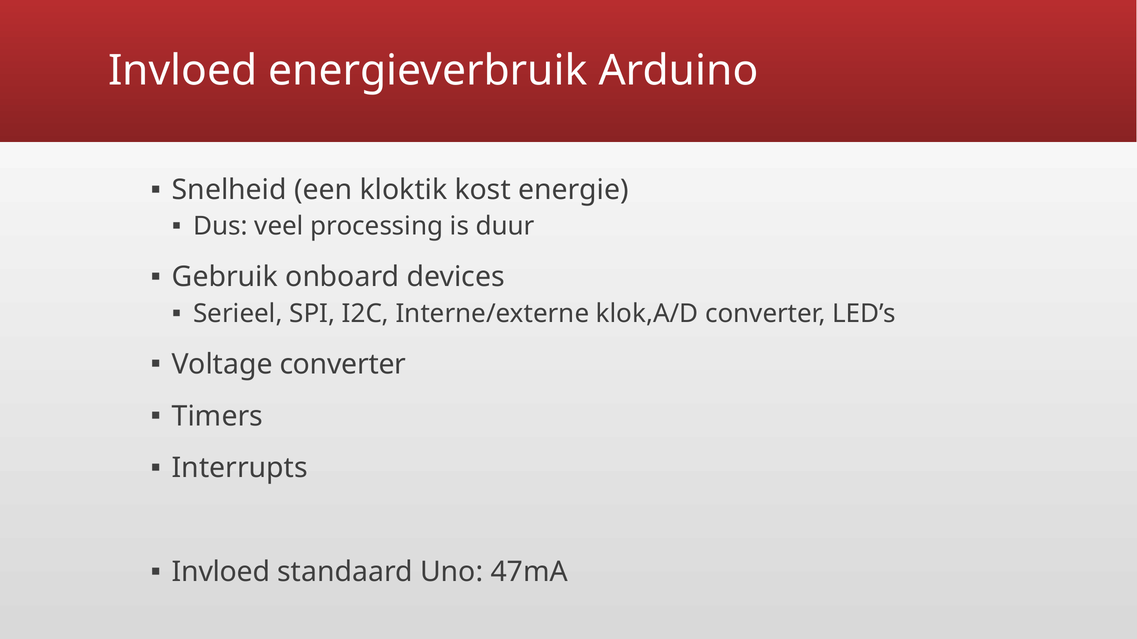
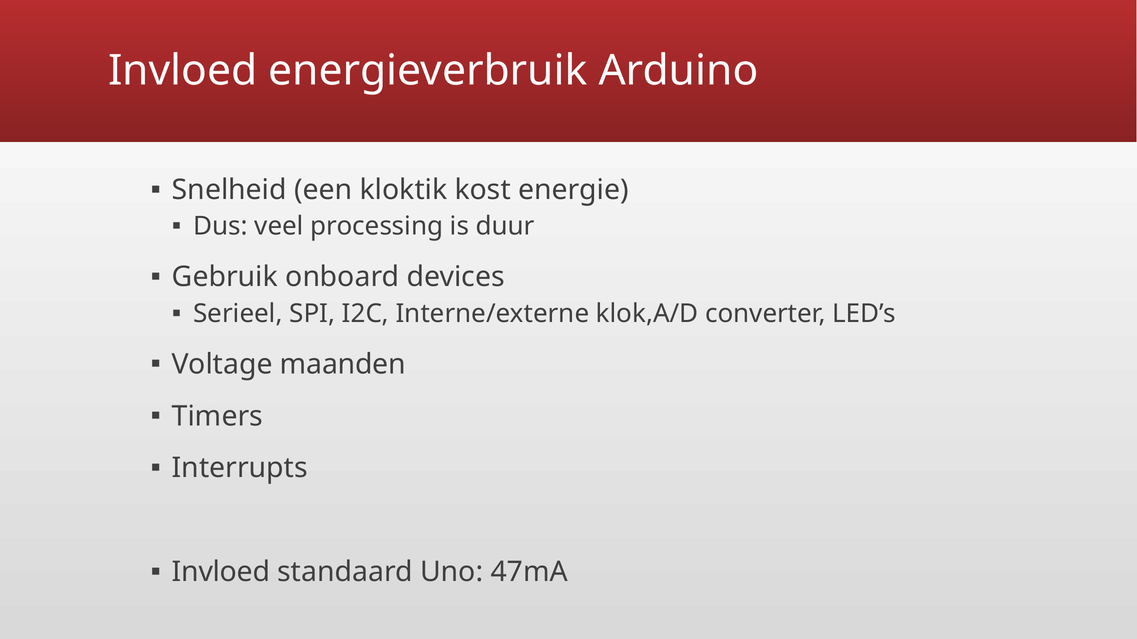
Voltage converter: converter -> maanden (343, 365)
